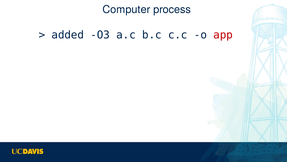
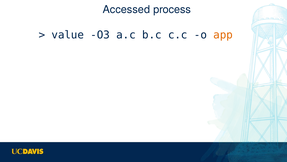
Computer: Computer -> Accessed (126, 10)
added: added -> value (68, 35)
app colour: red -> orange (223, 35)
